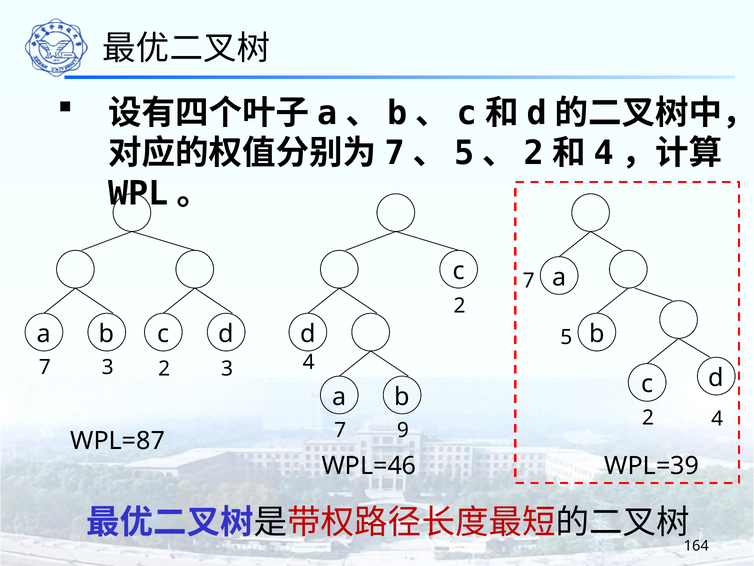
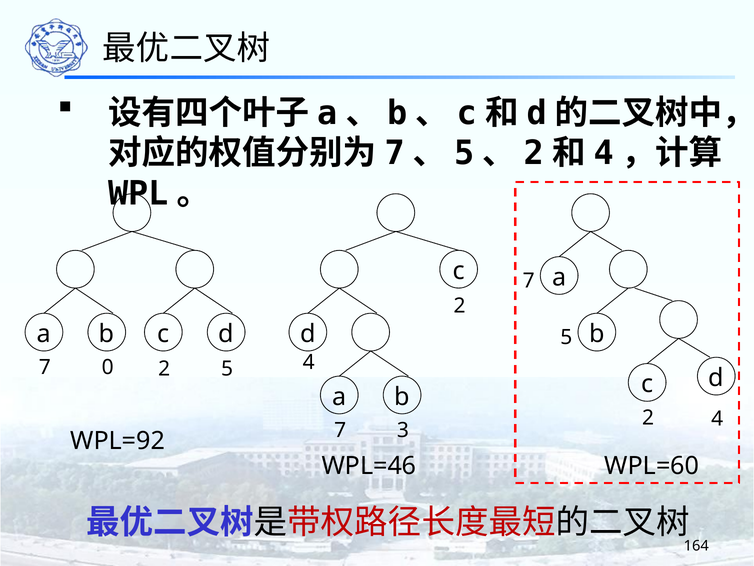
7 3: 3 -> 0 (108, 367)
2 3: 3 -> 5 (227, 368)
9: 9 -> 3 (403, 430)
WPL=87: WPL=87 -> WPL=92 (118, 440)
WPL=39: WPL=39 -> WPL=60 (652, 465)
